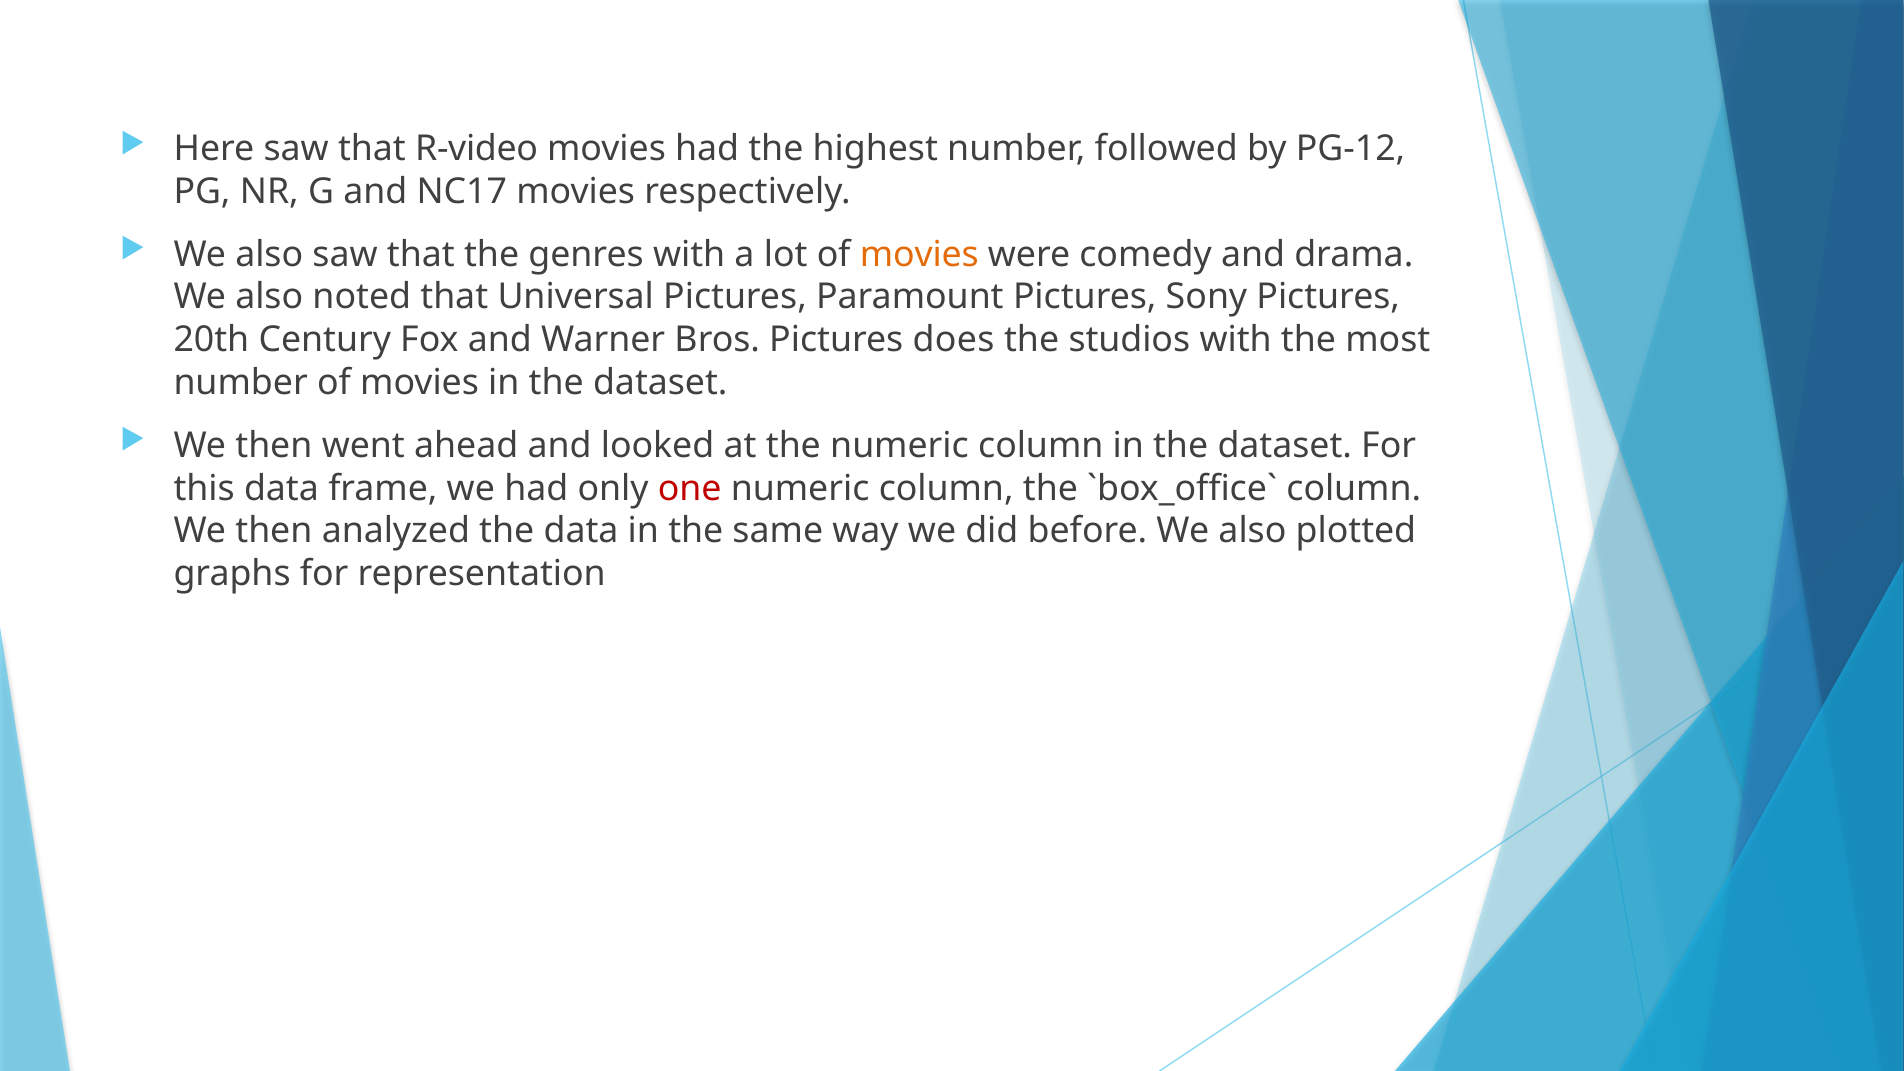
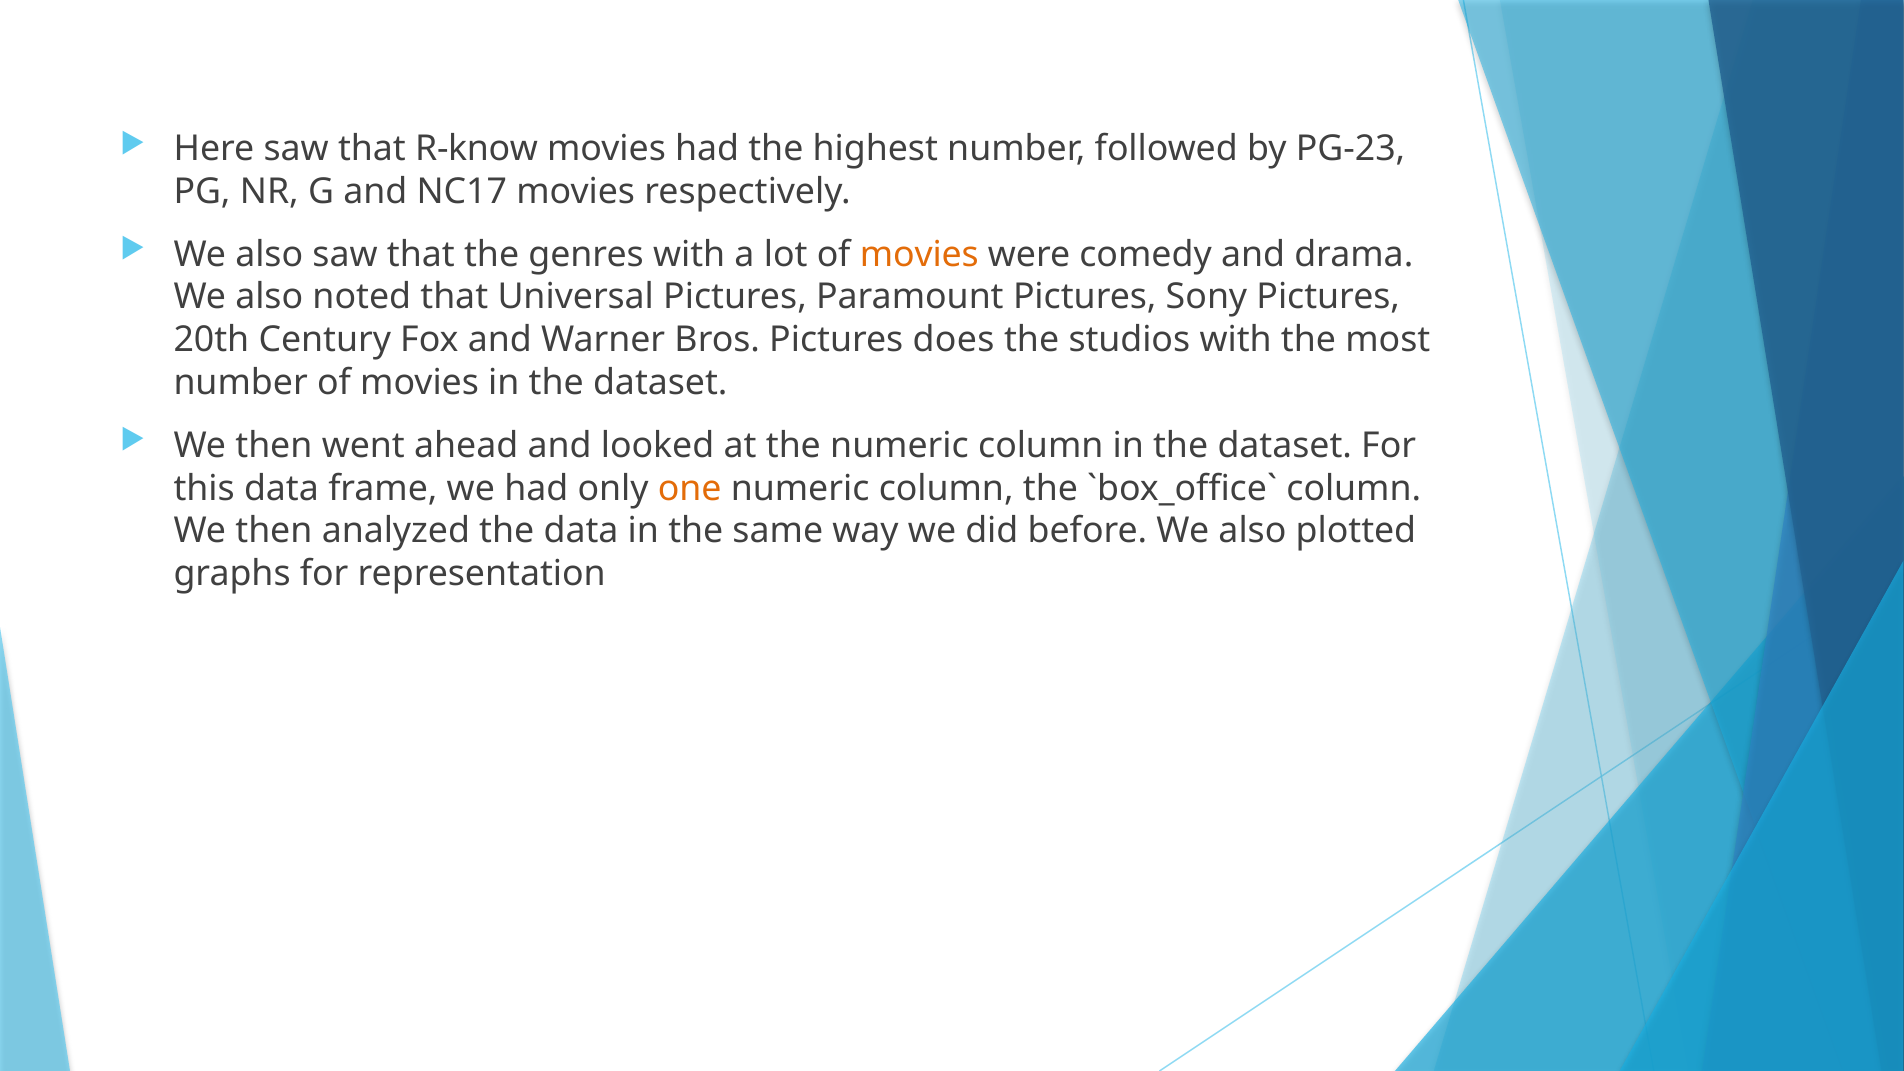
R-video: R-video -> R-know (477, 149)
PG-12: PG-12 -> PG-23 (1351, 149)
one colour: red -> orange (690, 488)
